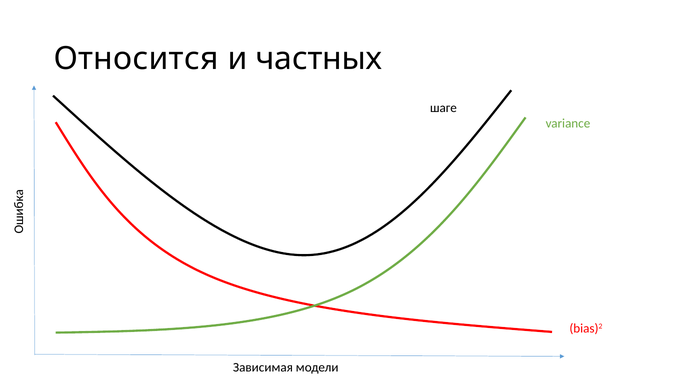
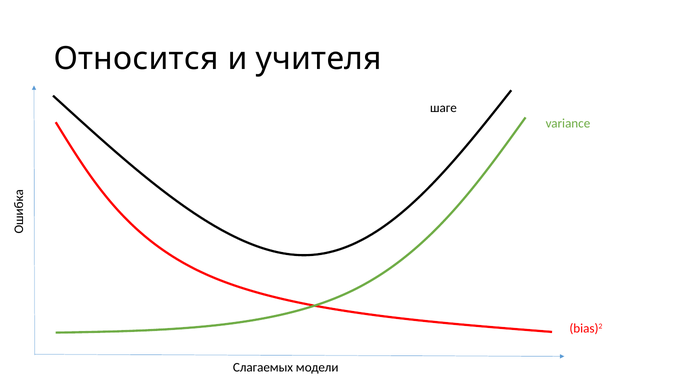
частных: частных -> учителя (319, 59)
Зависимая: Зависимая -> Слагаемых (263, 368)
